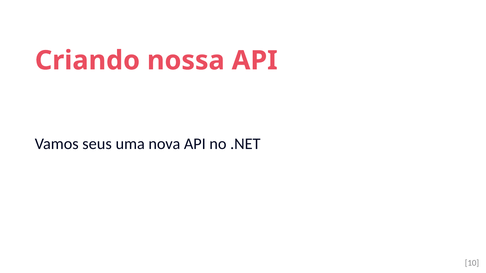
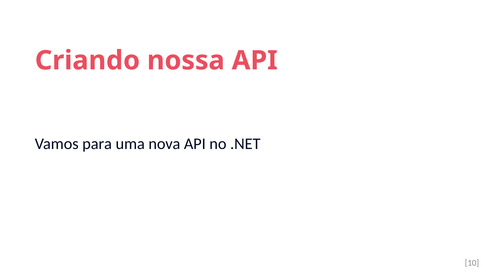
seus: seus -> para (97, 144)
